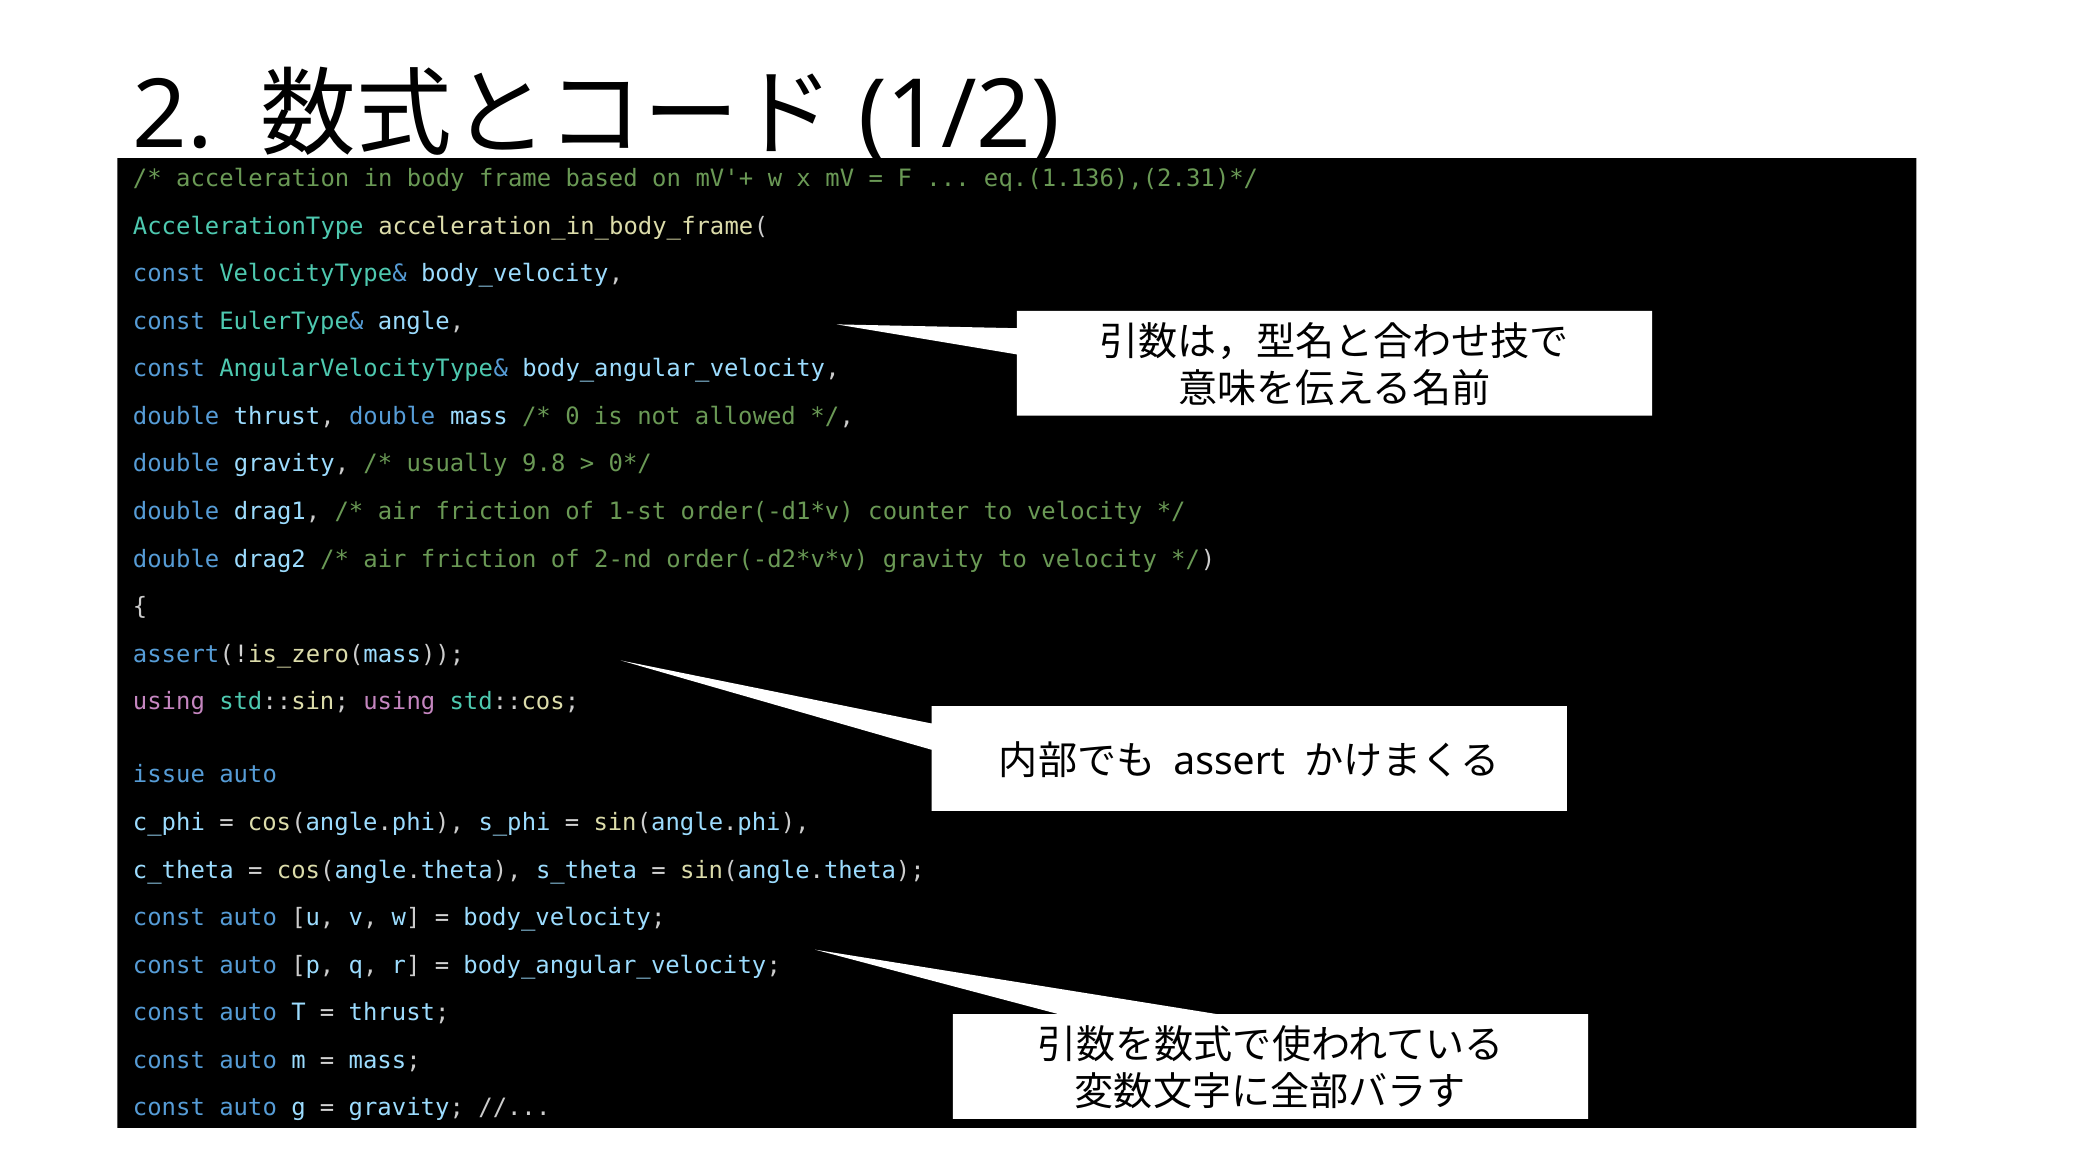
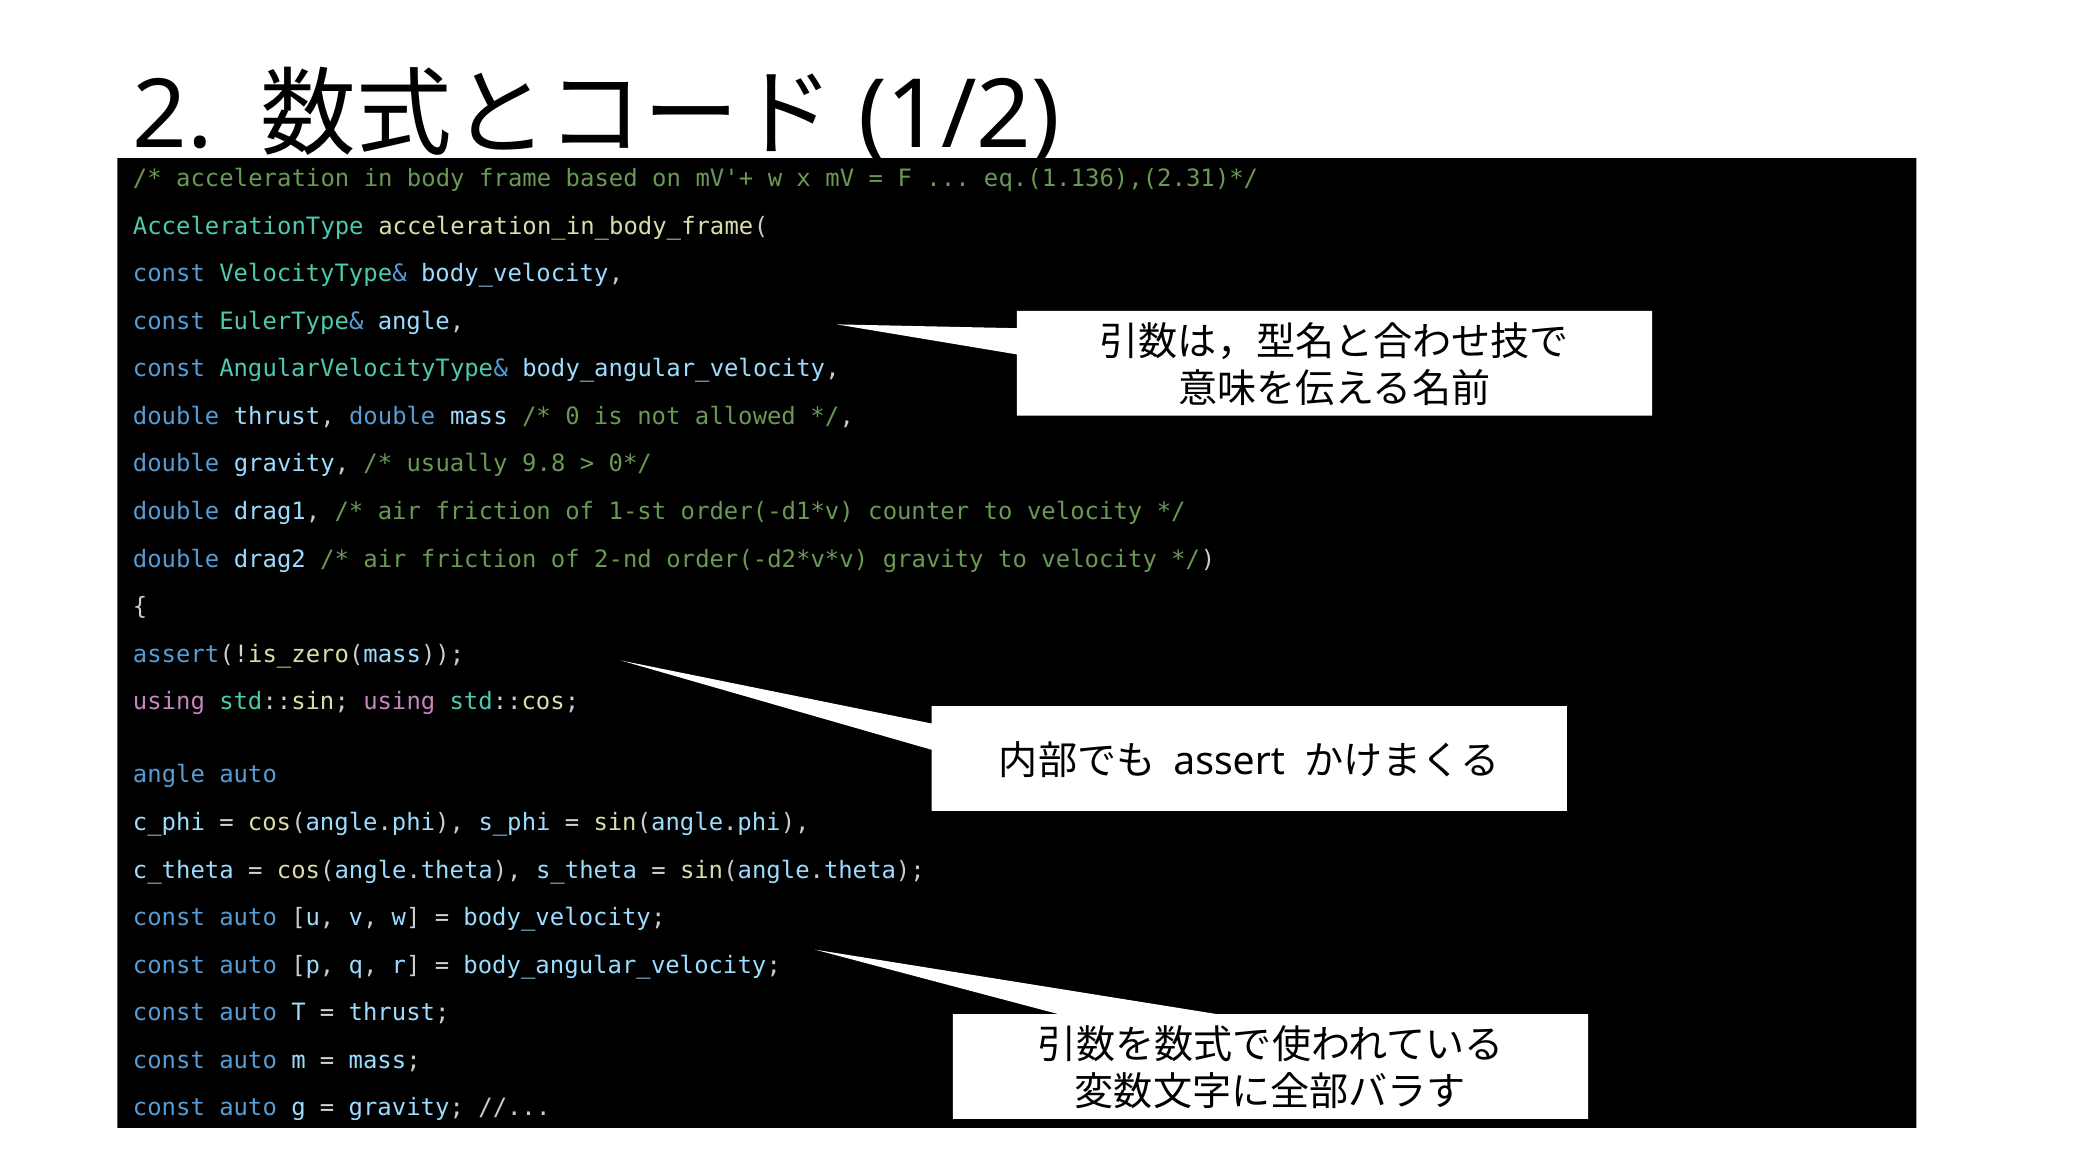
issue: issue -> angle (169, 775)
